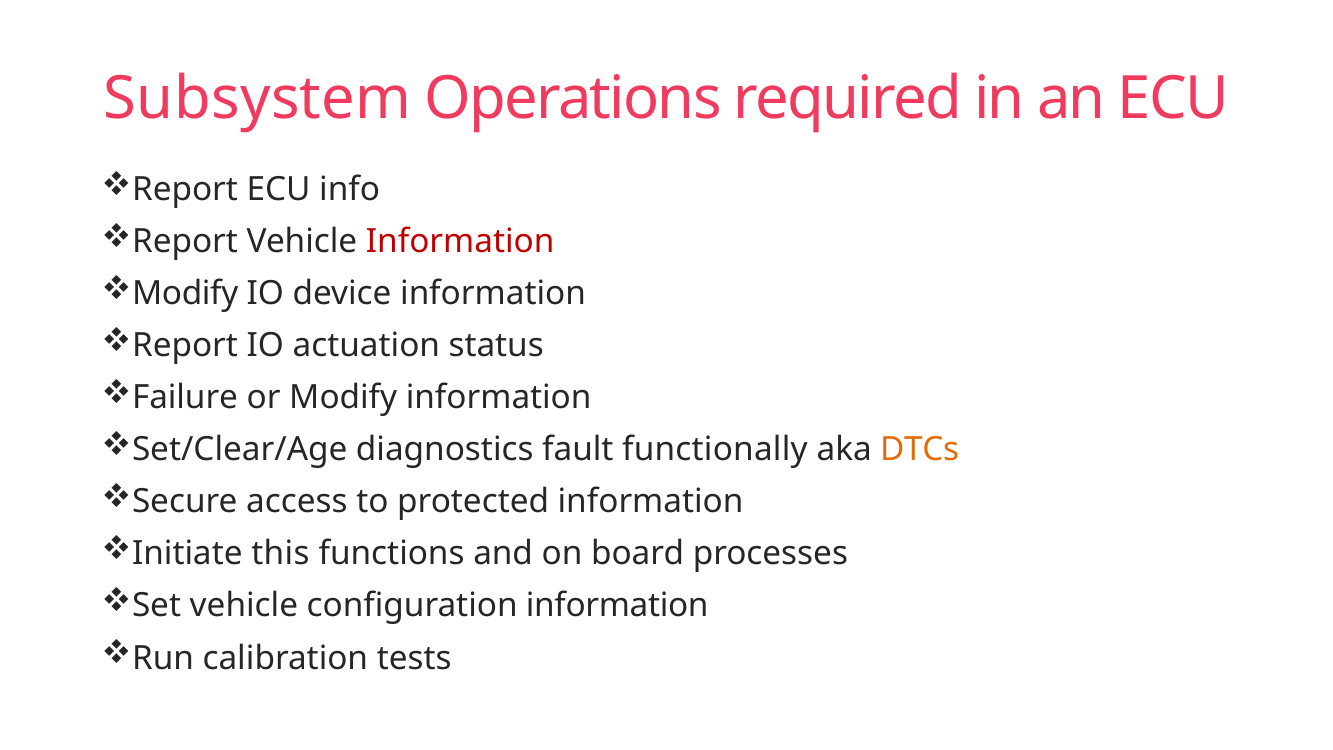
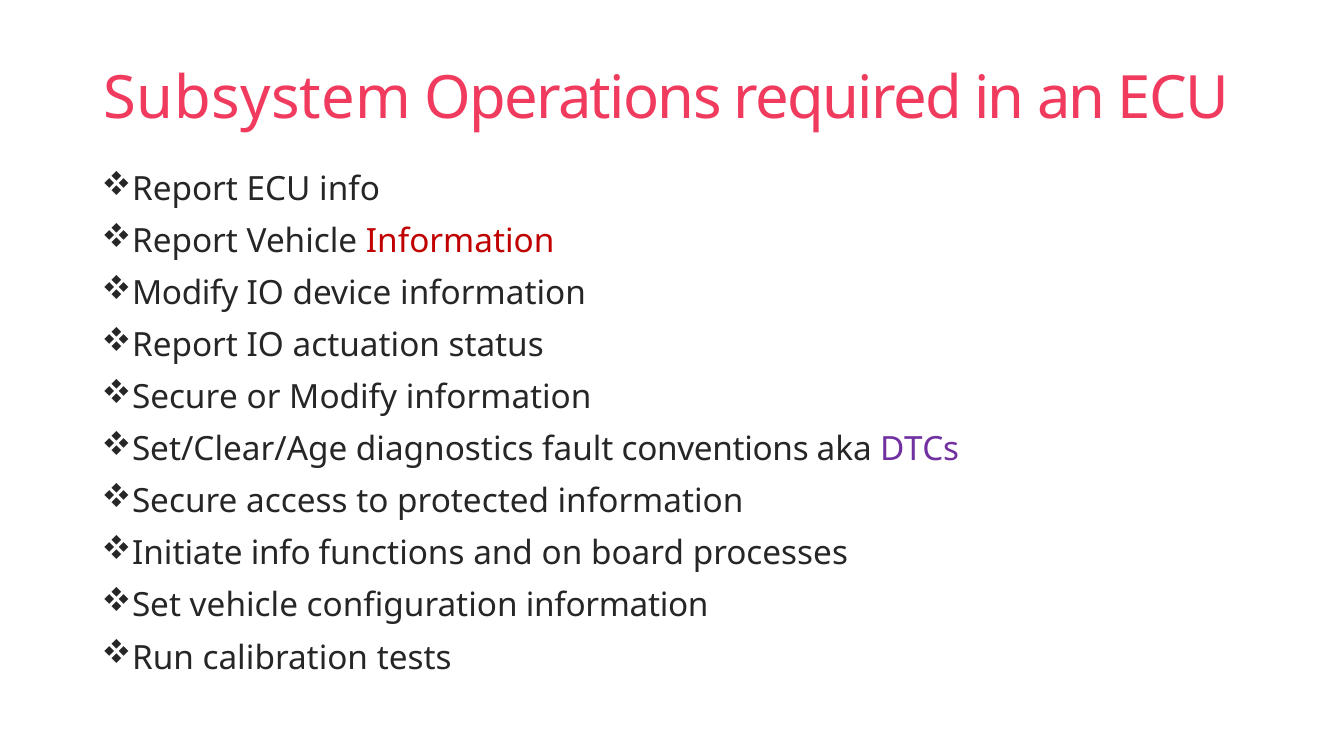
Failure: Failure -> Secure (185, 398)
functionally: functionally -> conventions (715, 450)
DTCs colour: orange -> purple (920, 450)
Initiate this: this -> info (281, 554)
